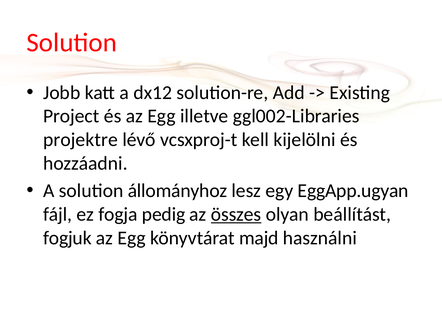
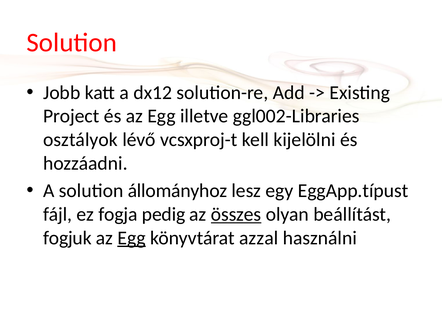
projektre: projektre -> osztályok (80, 140)
EggApp.ugyan: EggApp.ugyan -> EggApp.típust (353, 191)
Egg underline: none -> present (132, 238)
majd: majd -> azzal (259, 238)
